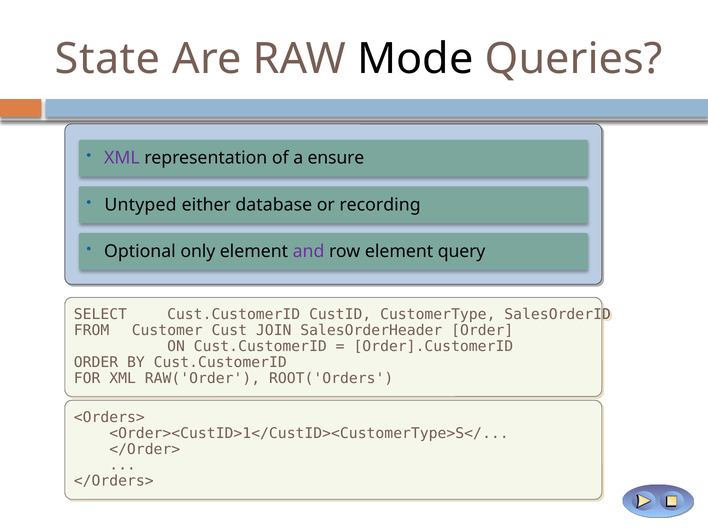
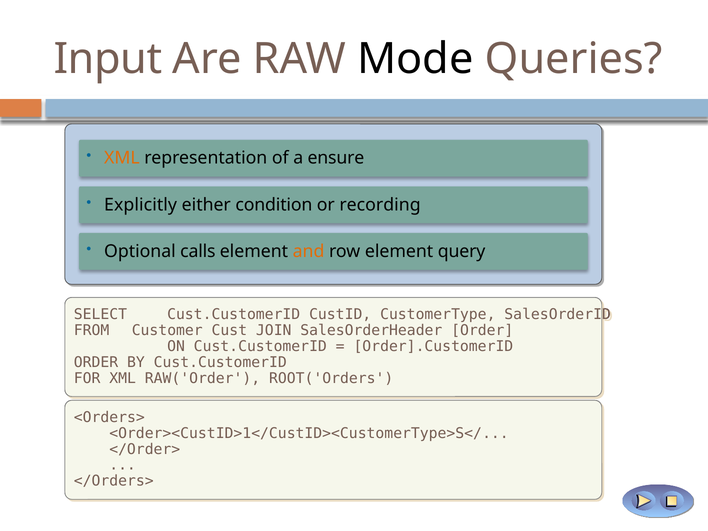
State: State -> Input (108, 59)
XML colour: purple -> orange (122, 158)
Untyped: Untyped -> Explicitly (141, 205)
database: database -> condition (274, 205)
only: only -> calls (198, 251)
and colour: purple -> orange (309, 251)
